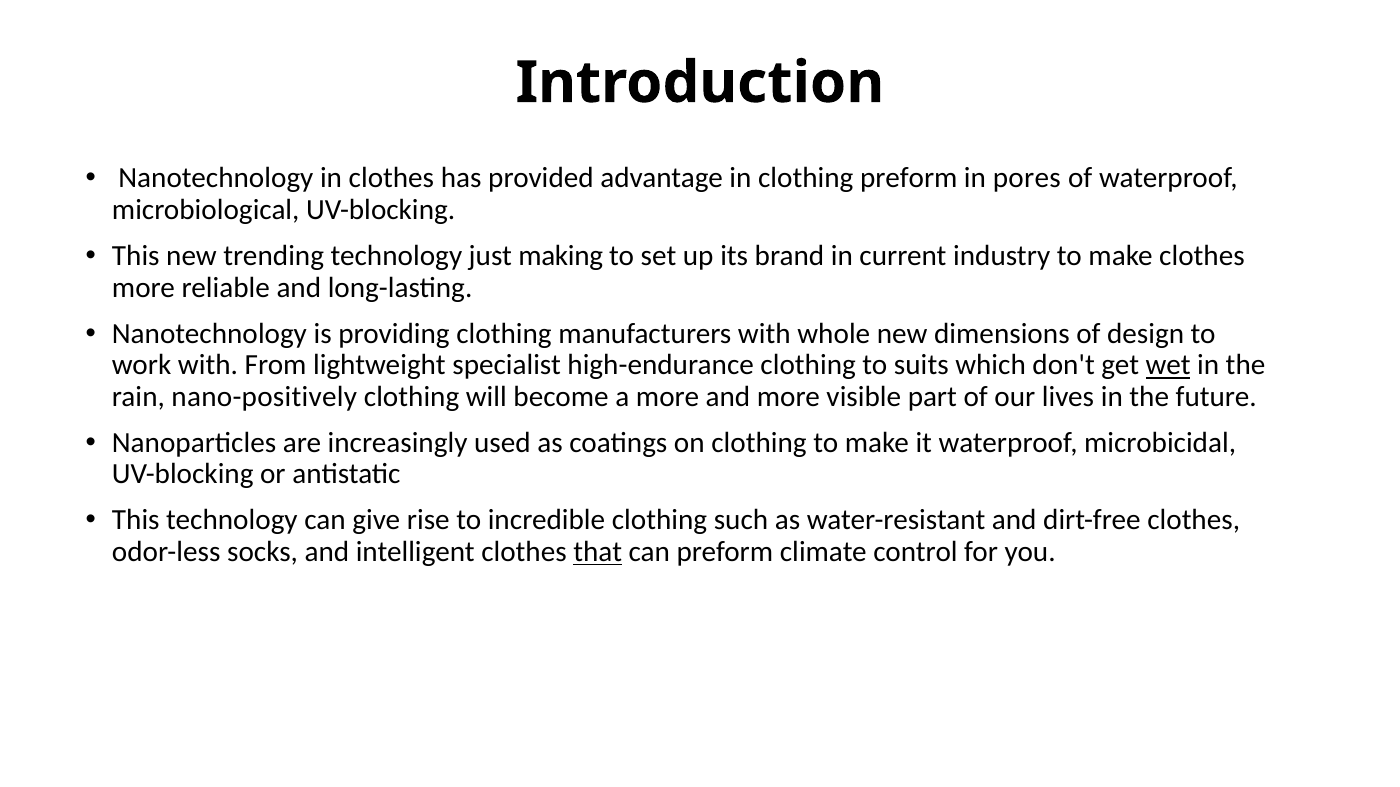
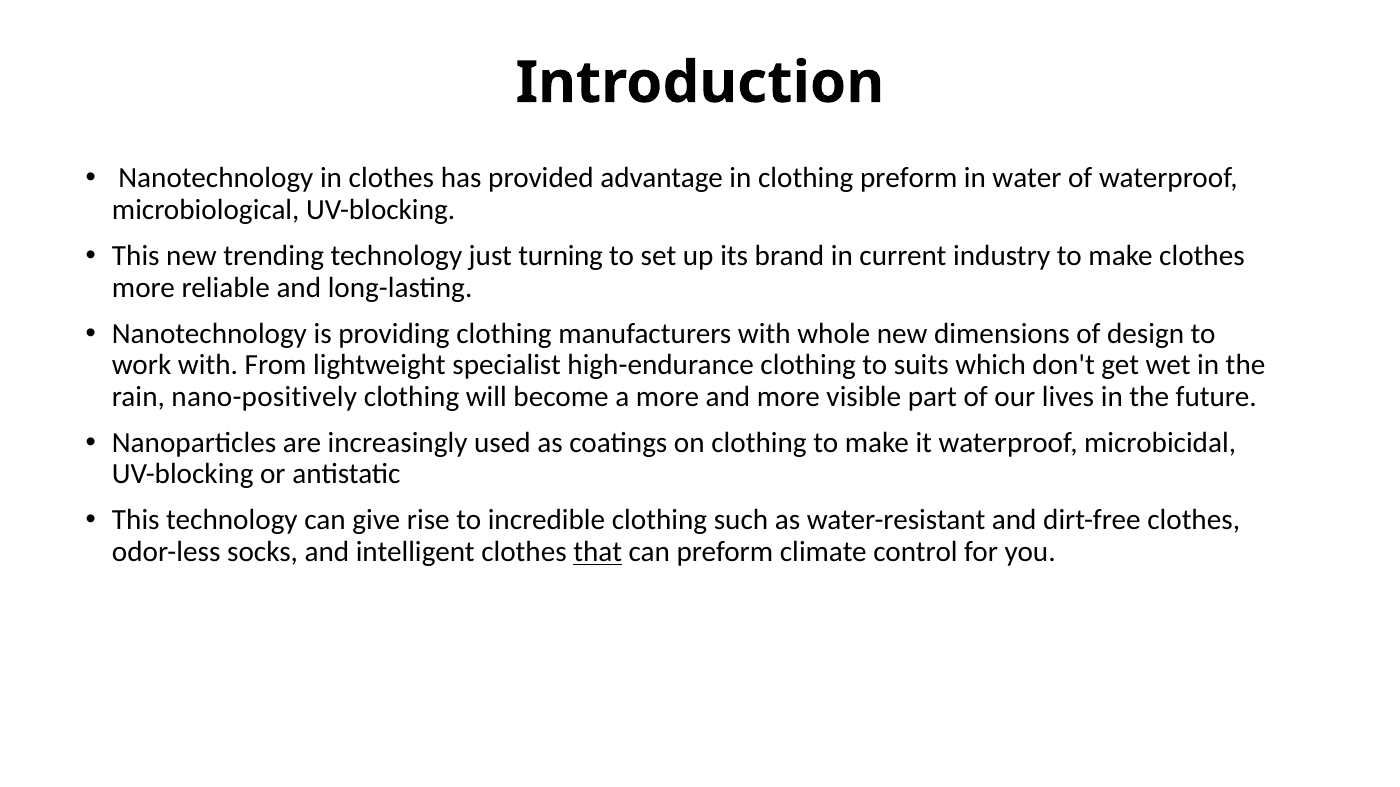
pores: pores -> water (1027, 178)
making: making -> turning (561, 256)
wet underline: present -> none (1168, 365)
